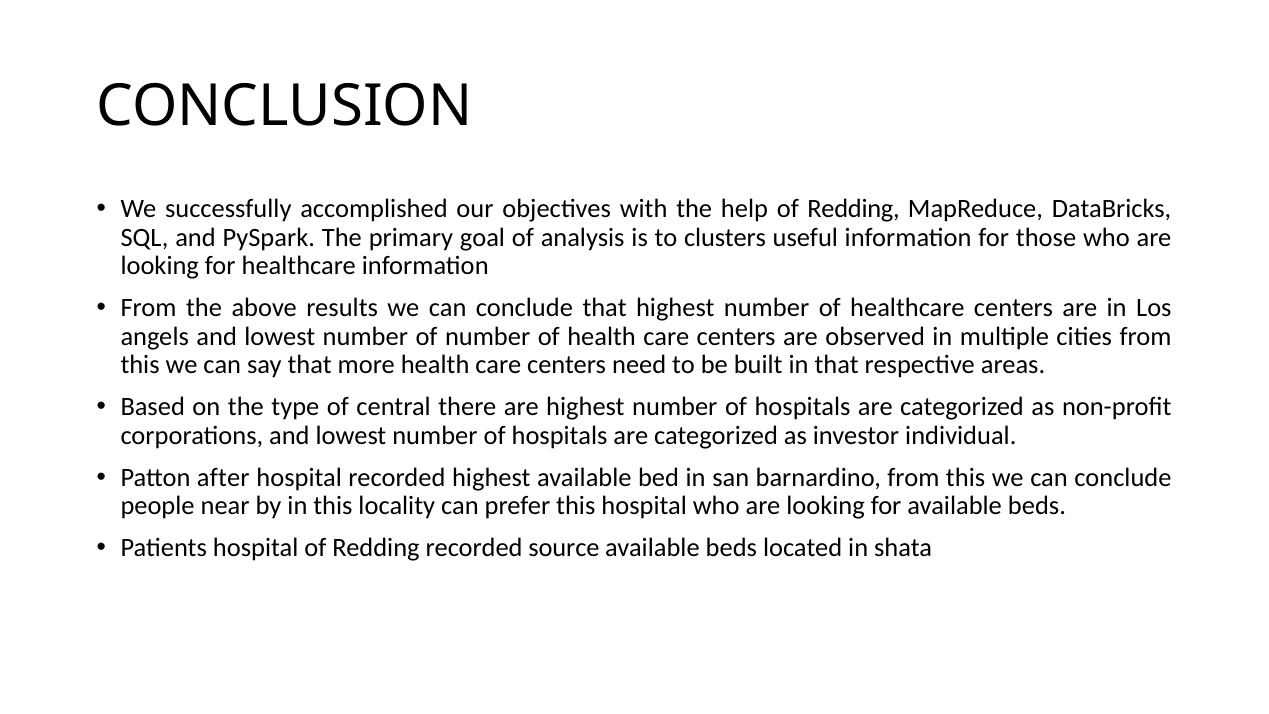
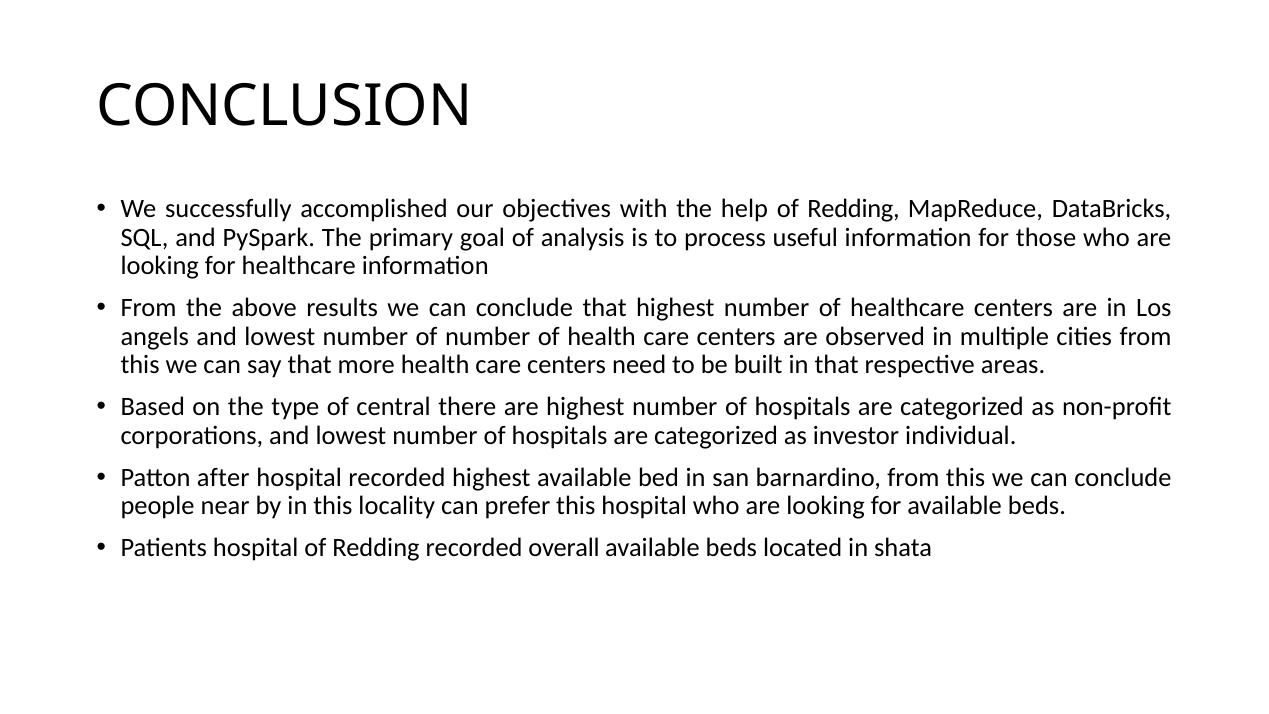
clusters: clusters -> process (725, 238)
source: source -> overall (564, 548)
